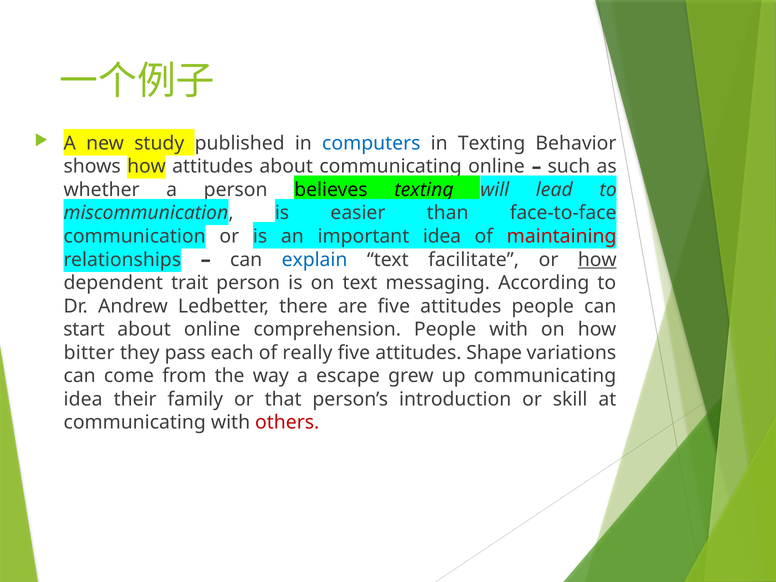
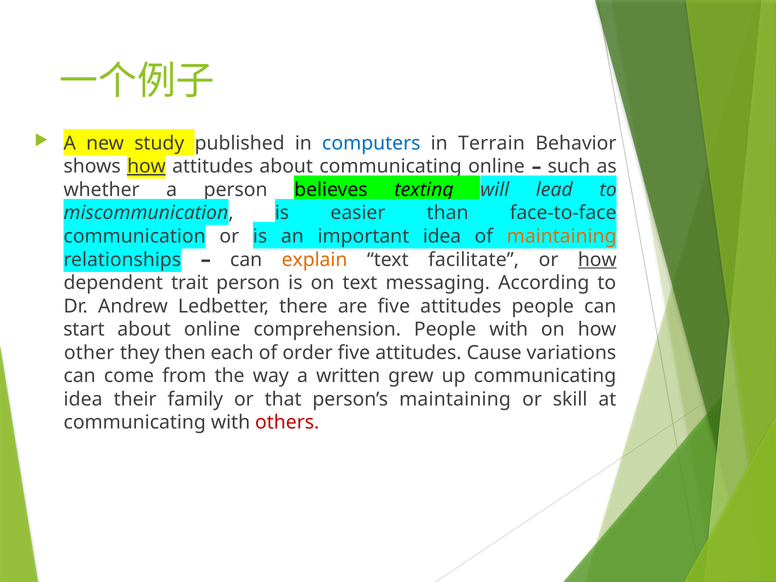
in Texting: Texting -> Terrain (491, 143)
how underline: none -> present (147, 166)
maintaining colour: red -> orange (562, 236)
explain colour: blue -> orange (315, 260)
bitter: bitter -> other (89, 353)
pass: pass -> then (185, 353)
really: really -> order (308, 353)
Shape: Shape -> Cause (494, 353)
escape: escape -> written (348, 376)
person’s introduction: introduction -> maintaining (455, 399)
